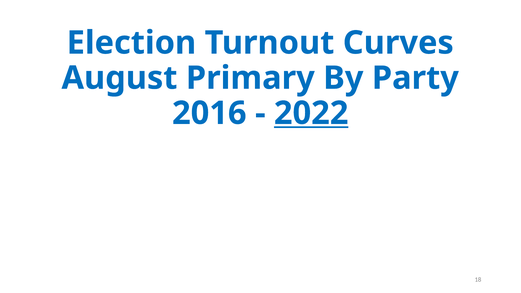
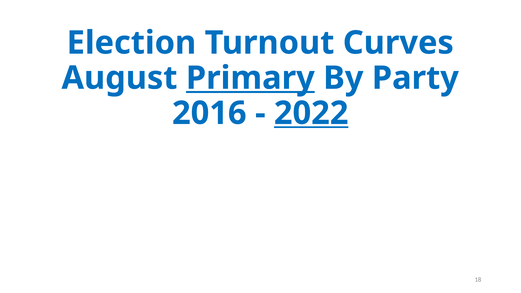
Primary underline: none -> present (250, 78)
